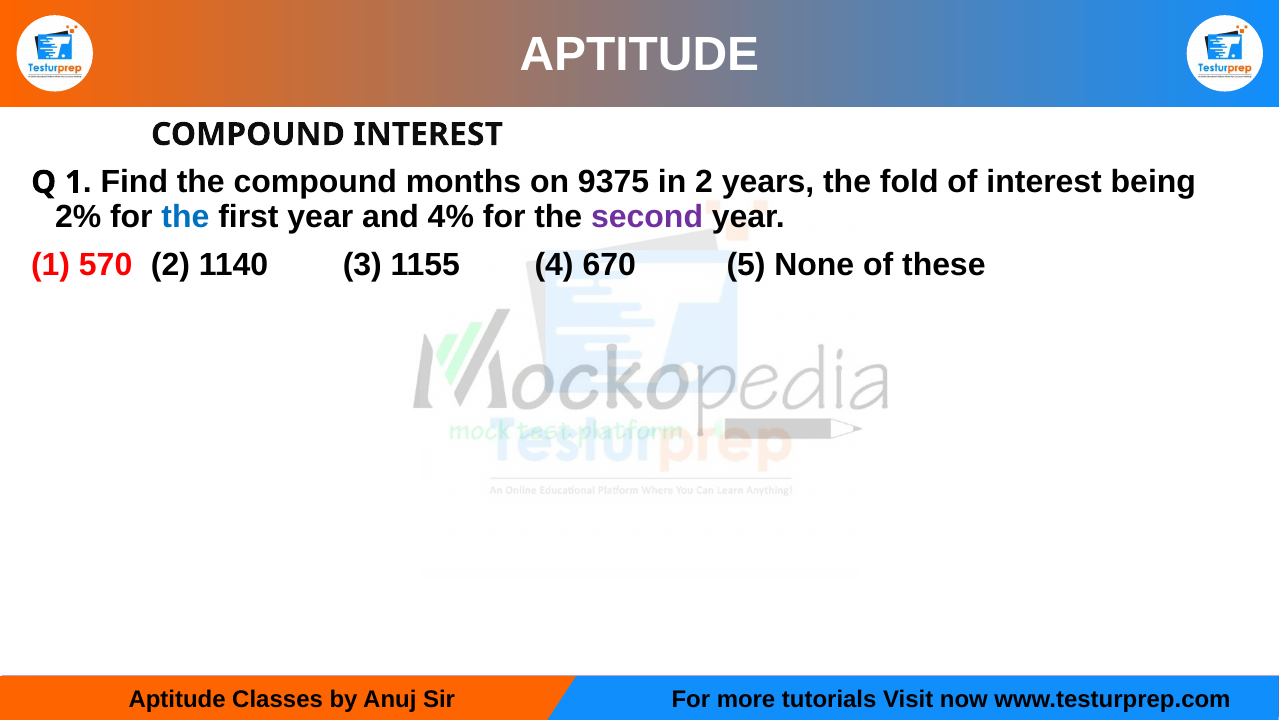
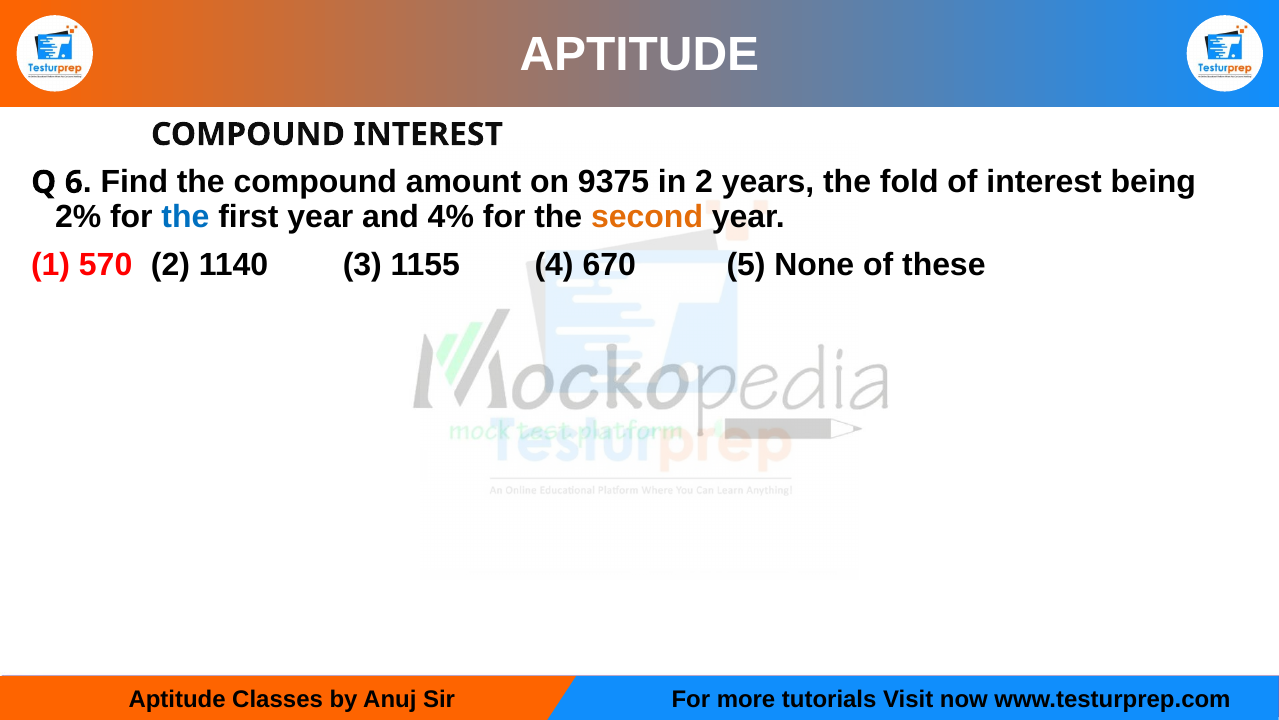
Q 1: 1 -> 6 (74, 182)
months: months -> amount (463, 182)
second colour: purple -> orange (647, 217)
